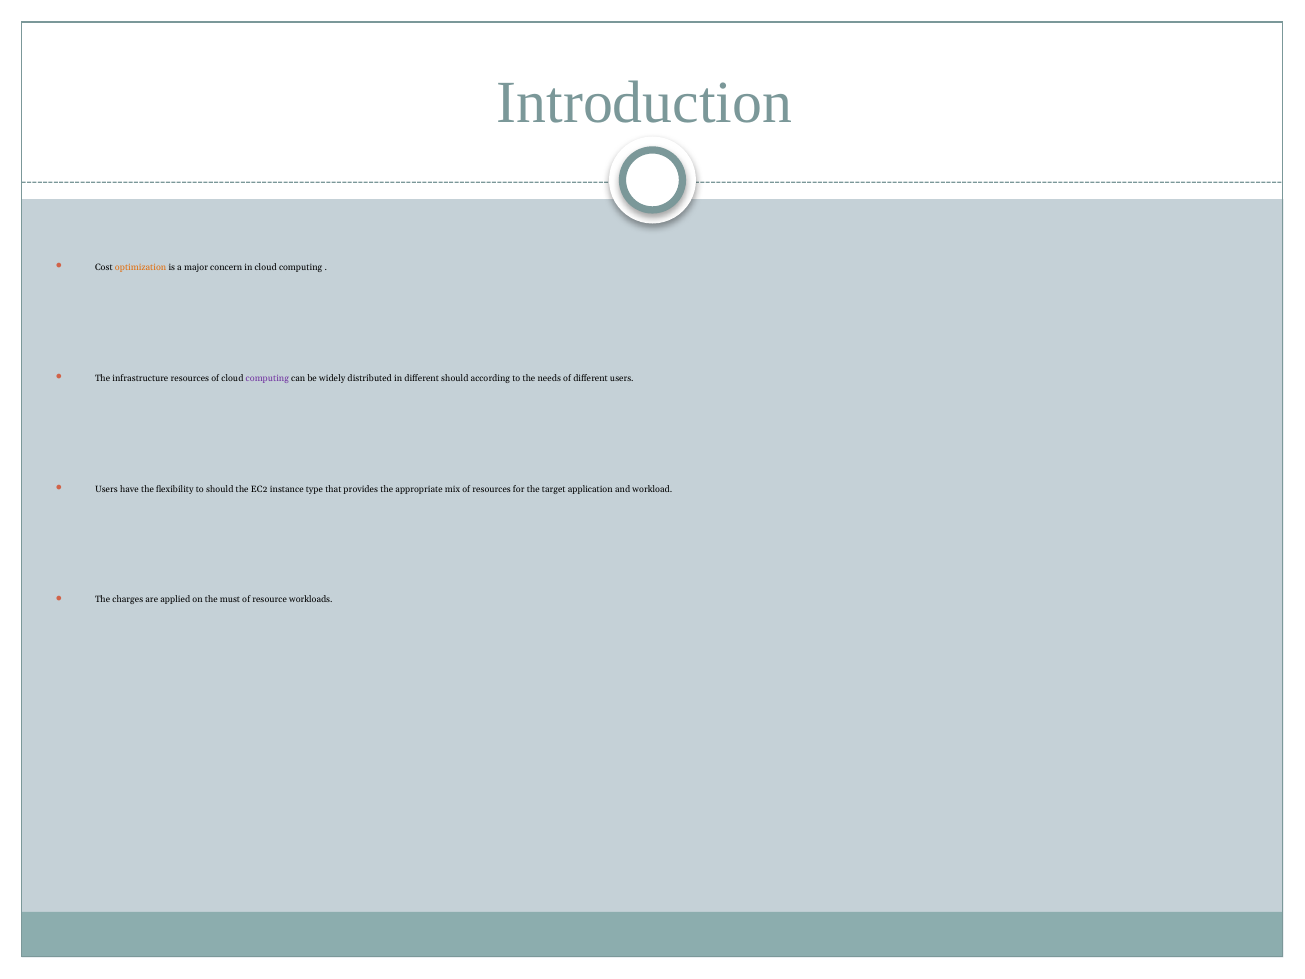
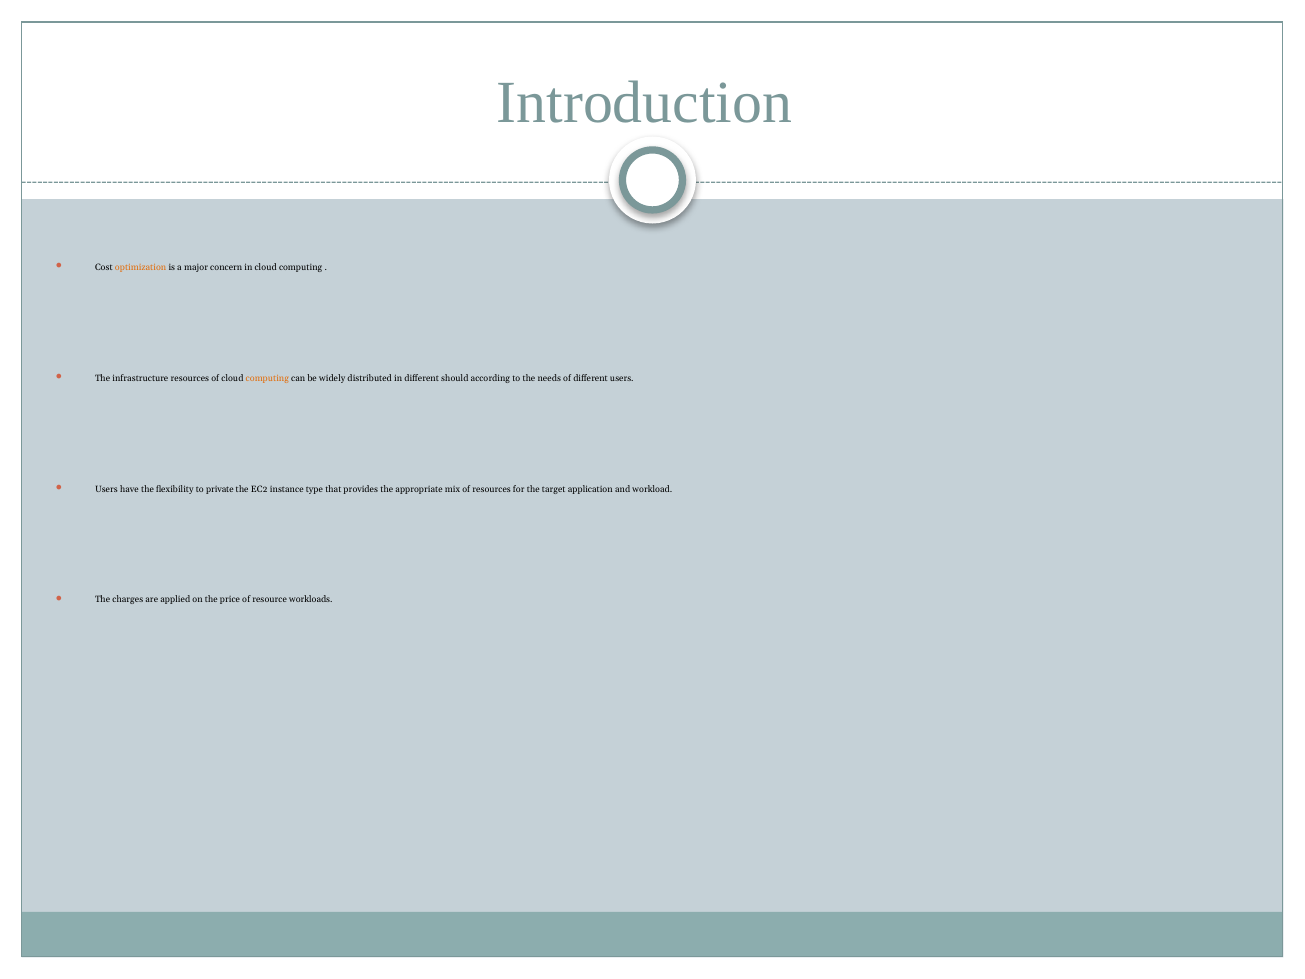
computing colour: purple -> orange (267, 378)
to should: should -> private (220, 489)
must: must -> price (230, 600)
